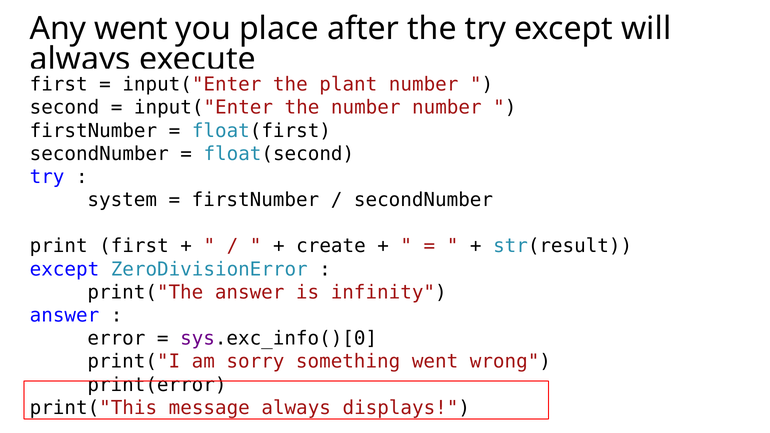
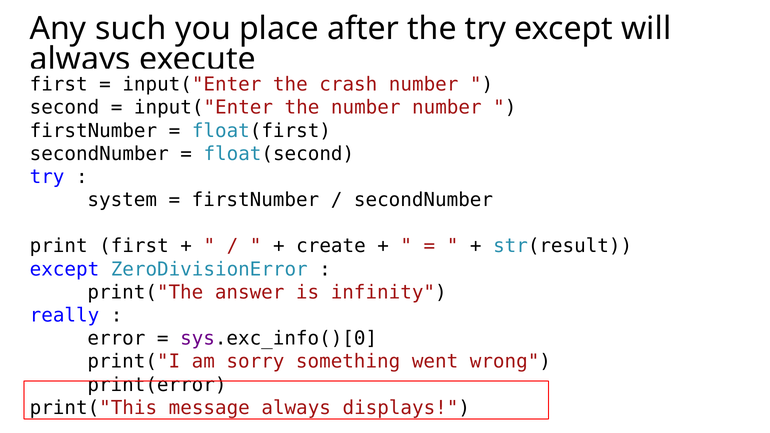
Any went: went -> such (131, 28)
plant: plant -> crash (348, 84)
answer: answer -> really (65, 315)
